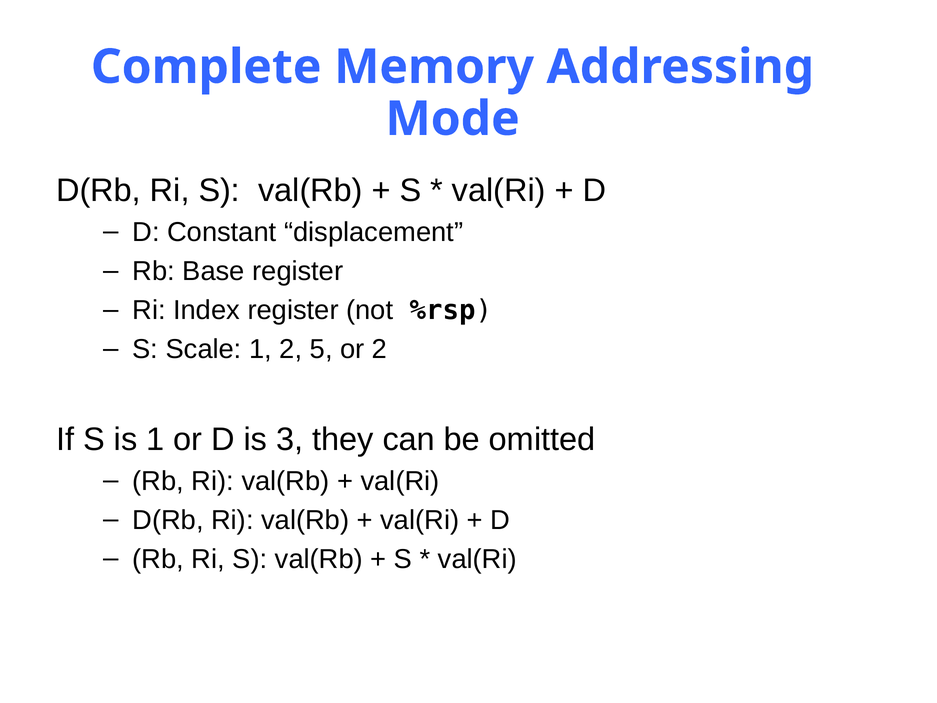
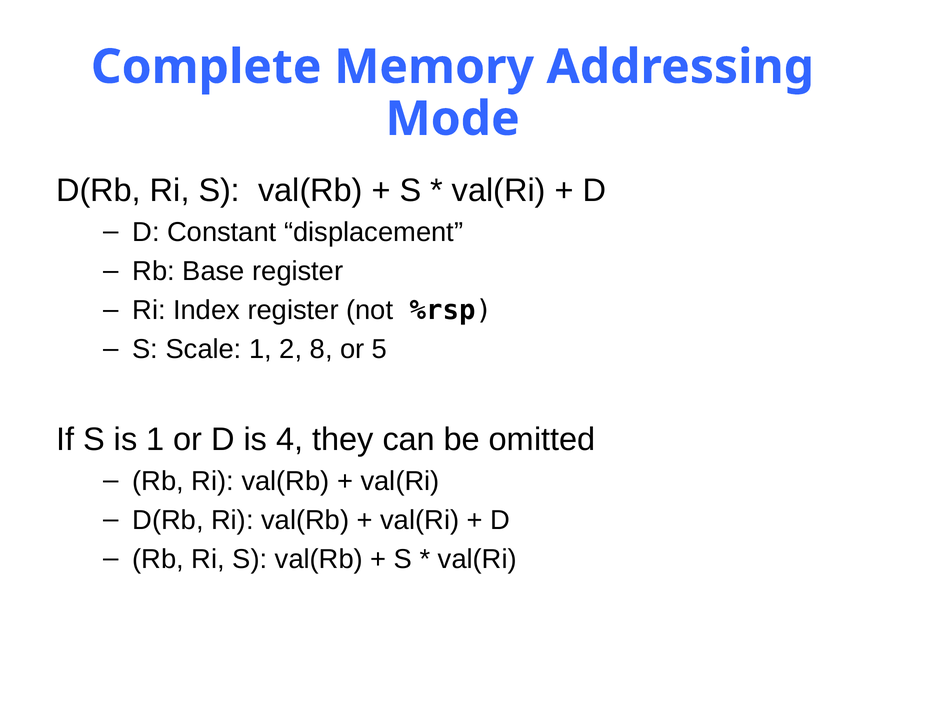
5: 5 -> 8 (321, 349)
or 2: 2 -> 5 (380, 349)
3: 3 -> 4 (290, 439)
